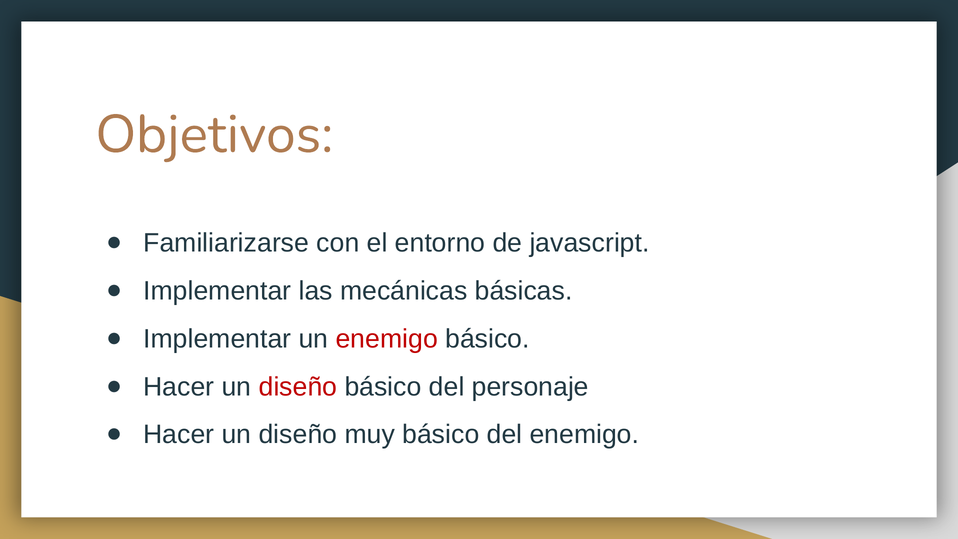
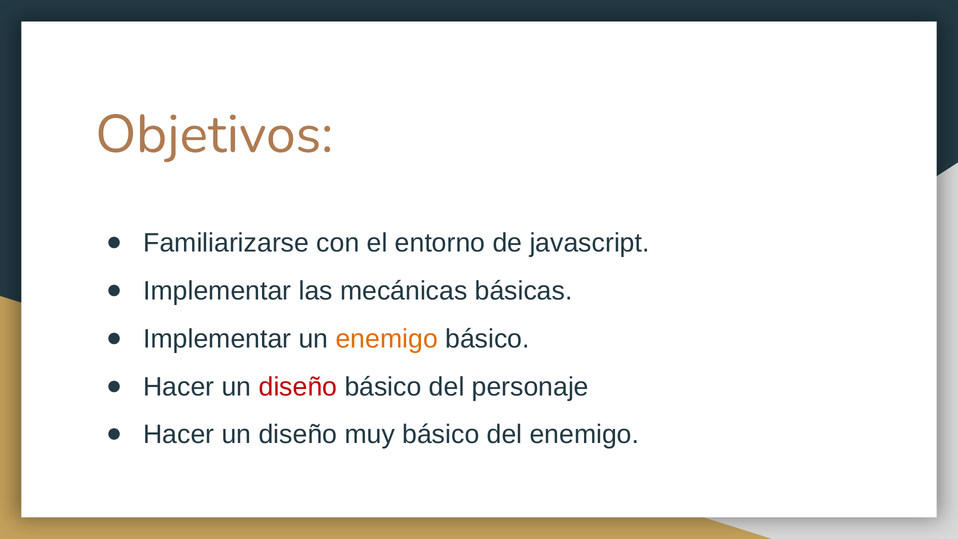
enemigo colour: red -> orange (387, 339)
